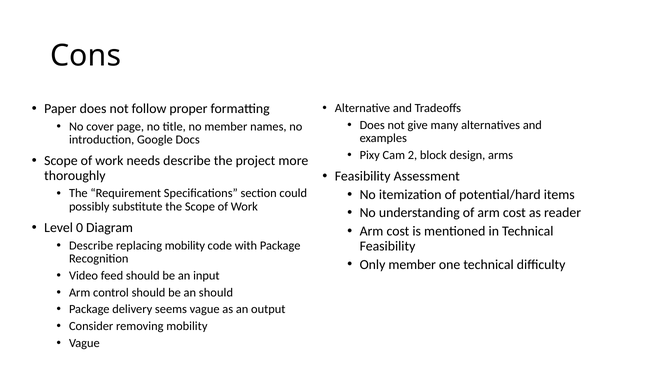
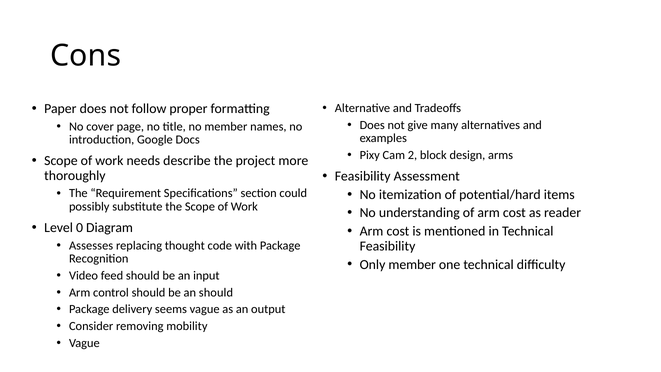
Describe: Describe -> Assesses (91, 245)
replacing mobility: mobility -> thought (185, 245)
